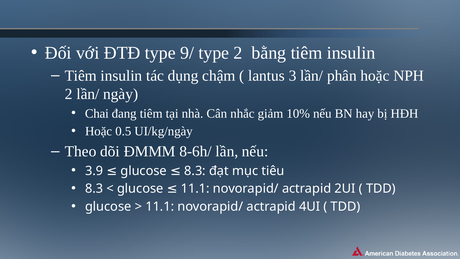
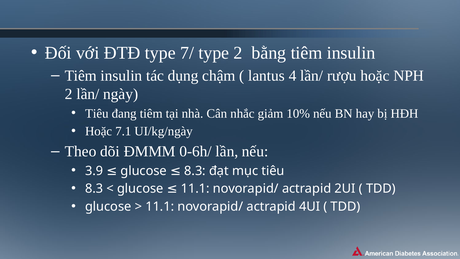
9/: 9/ -> 7/ (187, 53)
3: 3 -> 4 (293, 76)
phân: phân -> rượu (342, 76)
Chai: Chai -> Tiêu (97, 113)
0.5: 0.5 -> 7.1 (123, 131)
8-6h/: 8-6h/ -> 0-6h/ (196, 151)
